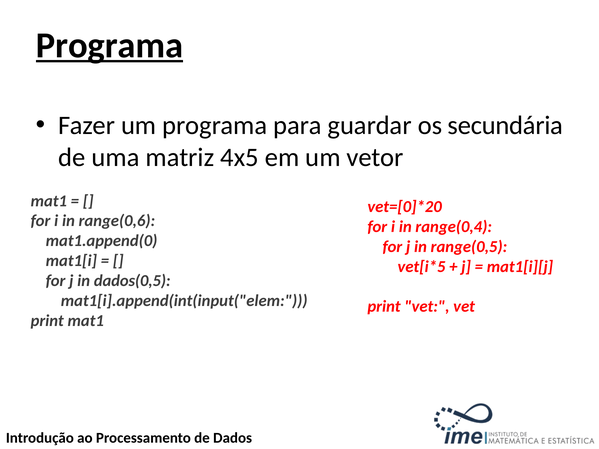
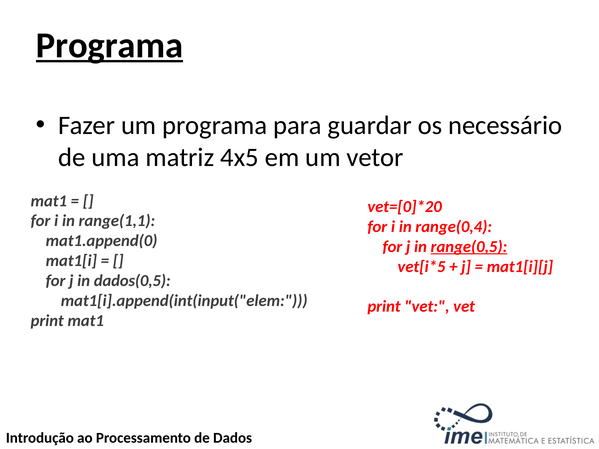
secundária: secundária -> necessário (505, 126)
range(0,6: range(0,6 -> range(1,1 (117, 221)
range(0,5 underline: none -> present (469, 247)
